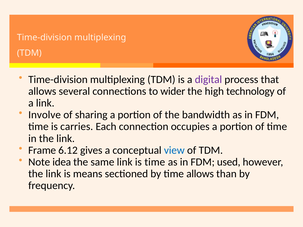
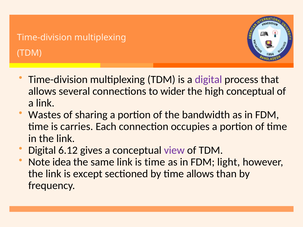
high technology: technology -> conceptual (250, 91)
Involve: Involve -> Wastes (45, 115)
Frame: Frame -> Digital (42, 150)
view colour: blue -> purple (174, 150)
used: used -> light (229, 162)
means: means -> except (88, 174)
